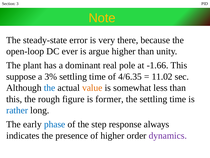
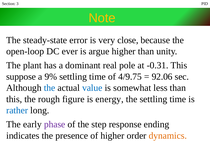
there: there -> close (128, 40)
-1.66: -1.66 -> -0.31 (158, 65)
3%: 3% -> 9% (51, 76)
4/6.35: 4/6.35 -> 4/9.75 (130, 76)
11.02: 11.02 -> 92.06 (162, 76)
value colour: orange -> blue (92, 88)
former: former -> energy (109, 99)
phase colour: blue -> purple (55, 124)
always: always -> ending (157, 124)
dynamics colour: purple -> orange (168, 135)
